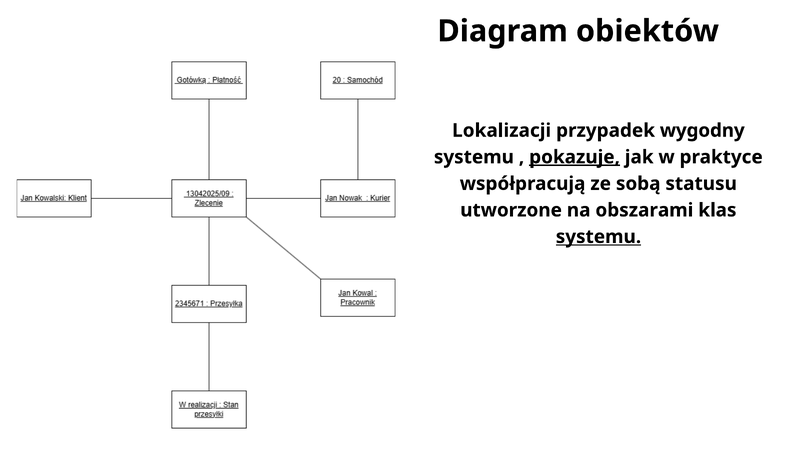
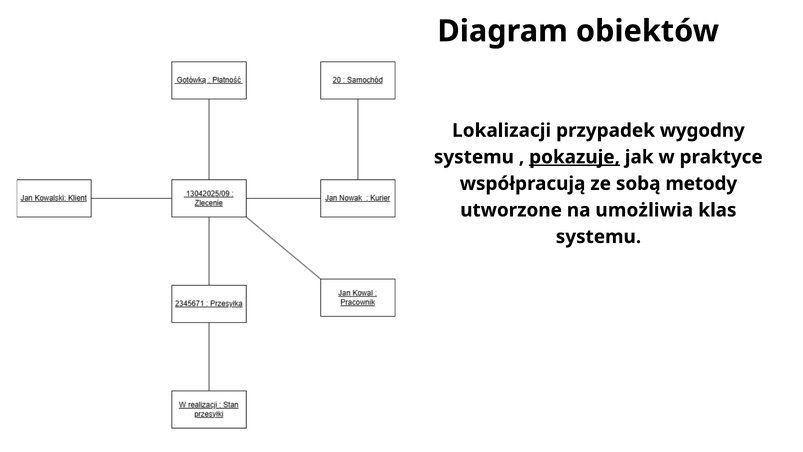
statusu: statusu -> metody (701, 184)
obszarami: obszarami -> umożliwia (644, 210)
systemu underline: present -> none (598, 237)
